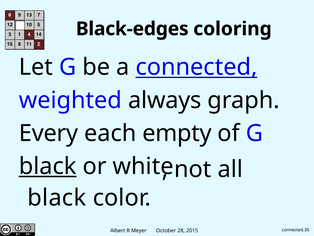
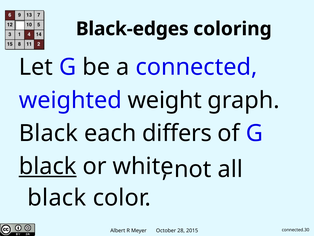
connected underline: present -> none (196, 67)
always: always -> weight (165, 100)
Every: Every -> Black (48, 133)
empty: empty -> differs (177, 133)
